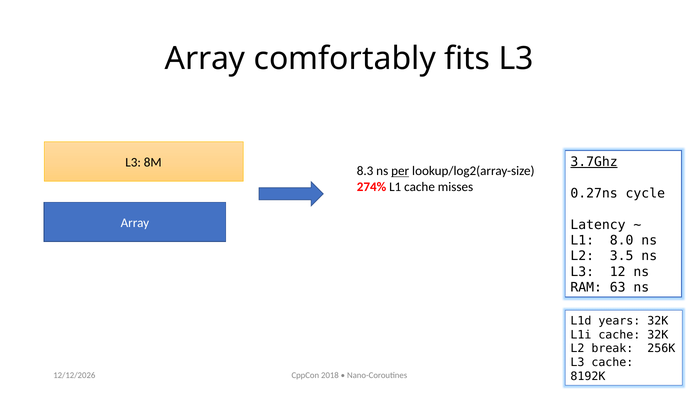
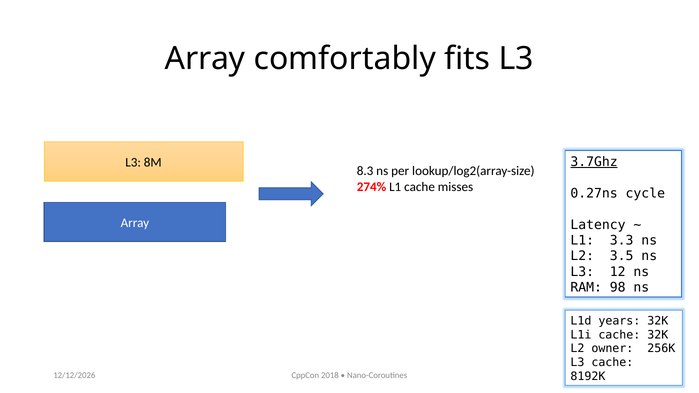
per underline: present -> none (400, 171)
8.0: 8.0 -> 3.3 (622, 241)
63: 63 -> 98 (618, 288)
break: break -> owner (612, 349)
